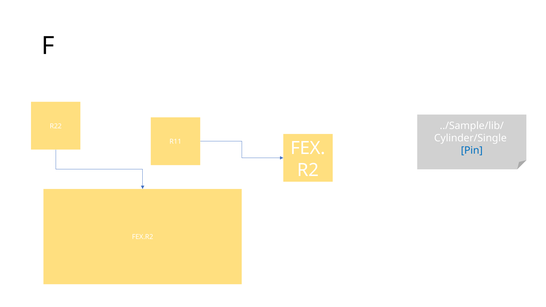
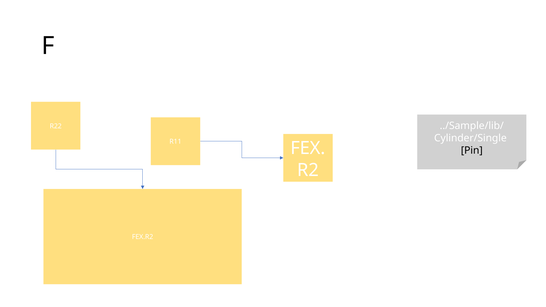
Pin colour: blue -> black (472, 150)
